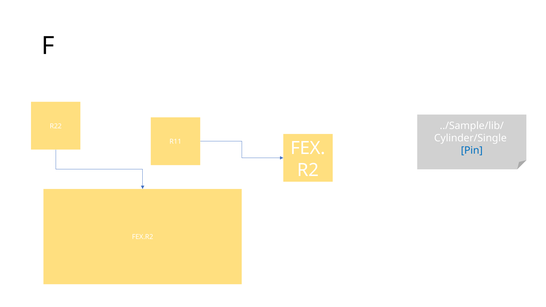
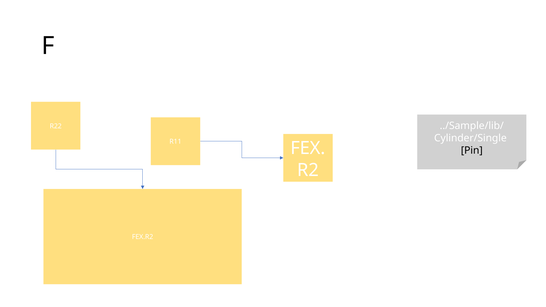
Pin colour: blue -> black (472, 150)
